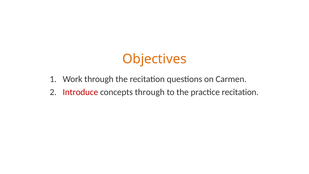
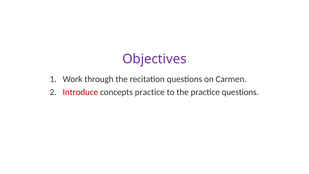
Objectives colour: orange -> purple (154, 59)
concepts through: through -> practice (150, 92)
practice recitation: recitation -> questions (240, 92)
